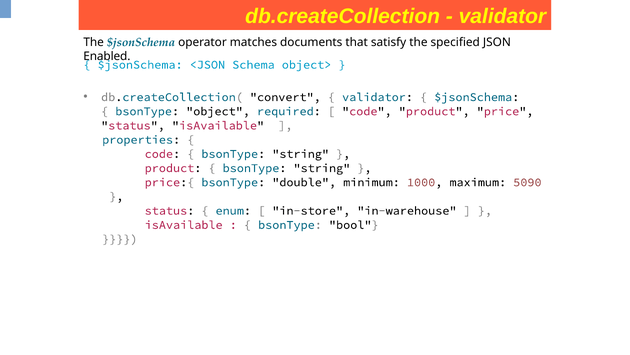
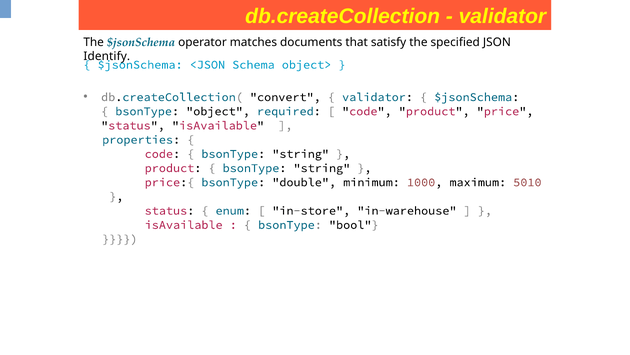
Enabled: Enabled -> Identify (107, 56)
5090: 5090 -> 5010 (527, 182)
